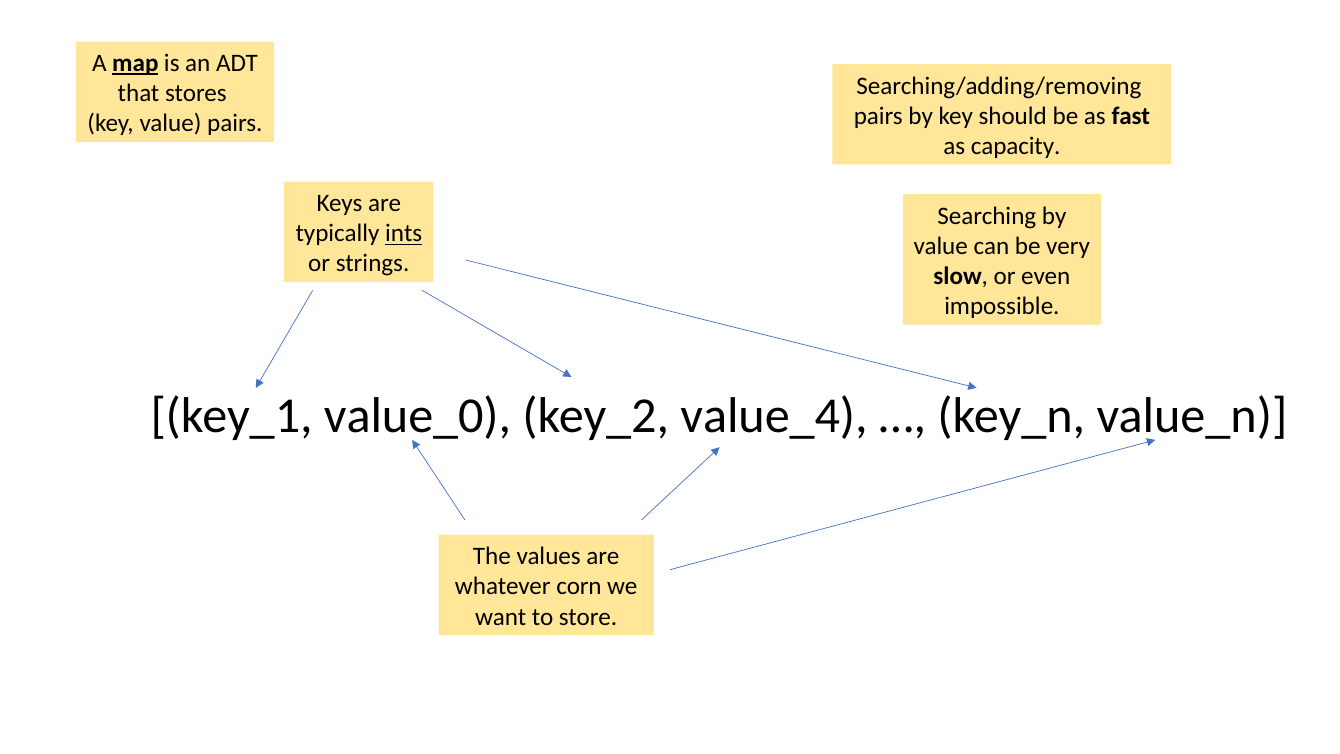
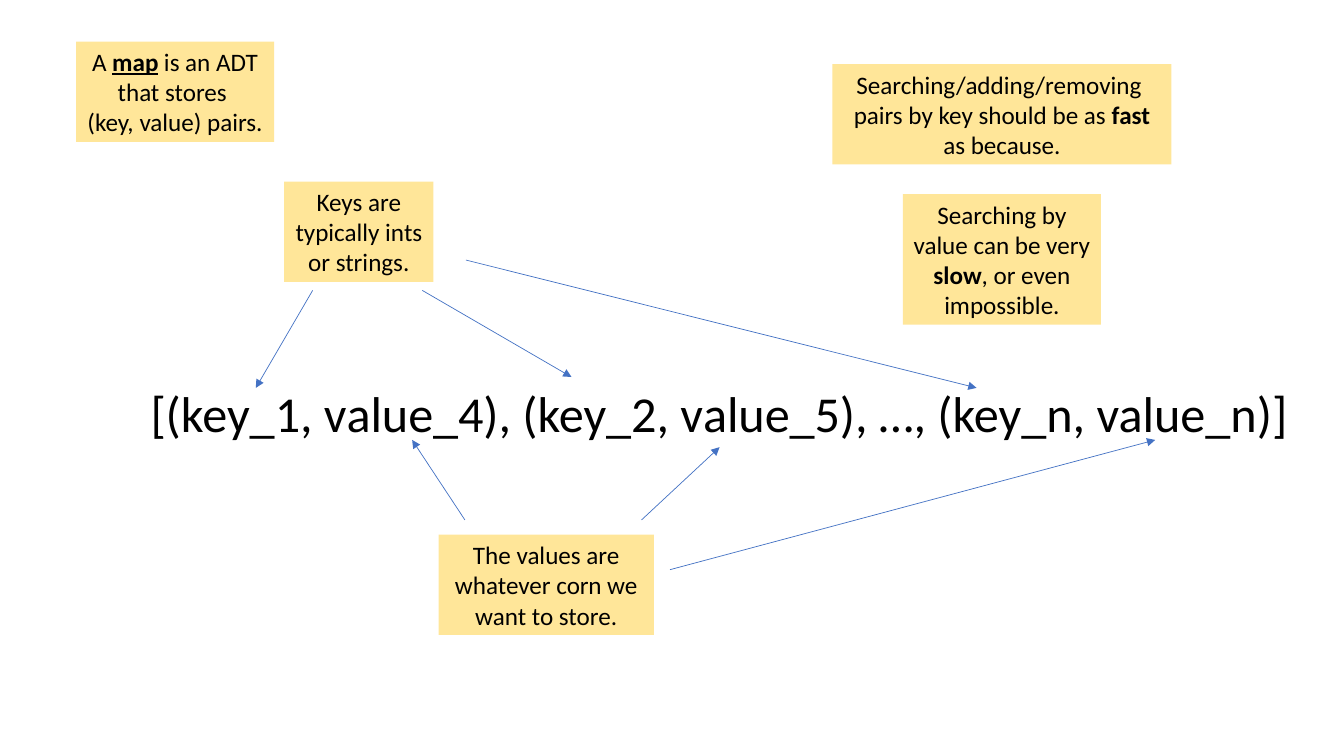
capacity: capacity -> because (1016, 146)
ints underline: present -> none (404, 233)
value_0: value_0 -> value_4 (418, 415)
value_4: value_4 -> value_5 (774, 415)
